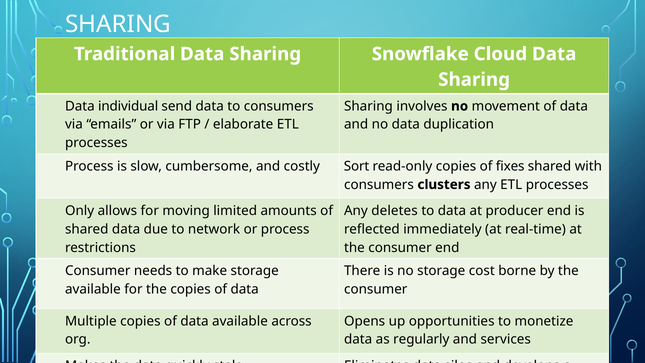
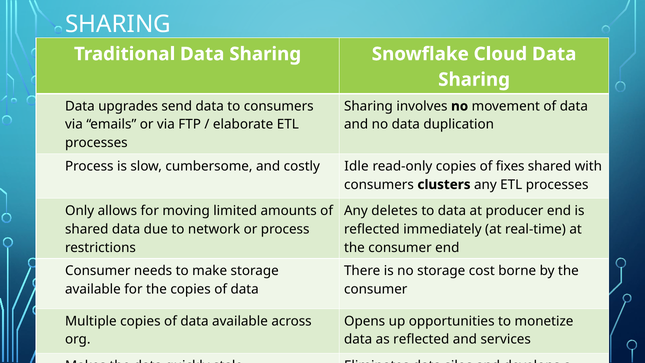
individual: individual -> upgrades (128, 106)
Sort: Sort -> Idle (356, 166)
as regularly: regularly -> reflected (421, 339)
